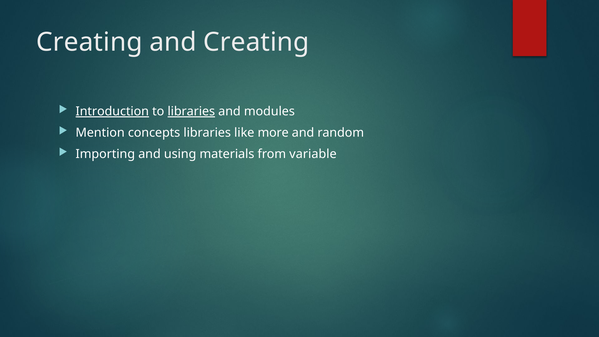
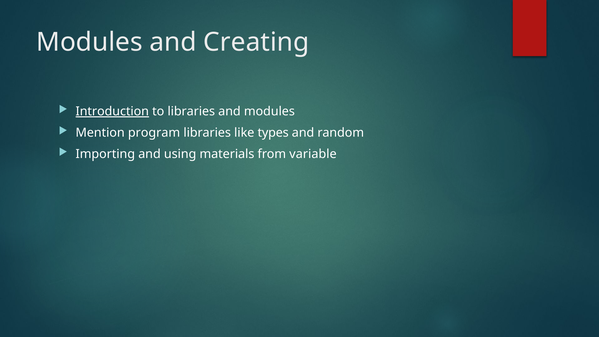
Creating: Creating -> Modules (89, 42)
libraries underline: present -> none (191, 111)
concepts: concepts -> program (154, 133)
more: more -> types (273, 133)
